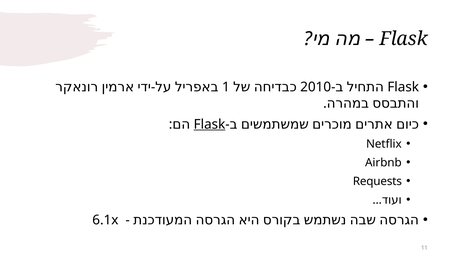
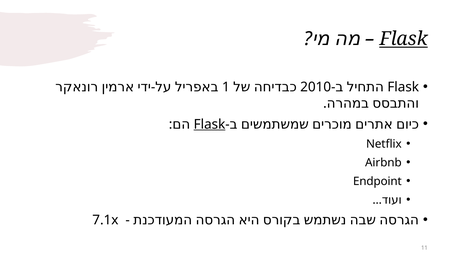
Flask underline: none -> present (404, 39)
Requests: Requests -> Endpoint (377, 182)
6.1x: 6.1x -> 7.1x (105, 220)
